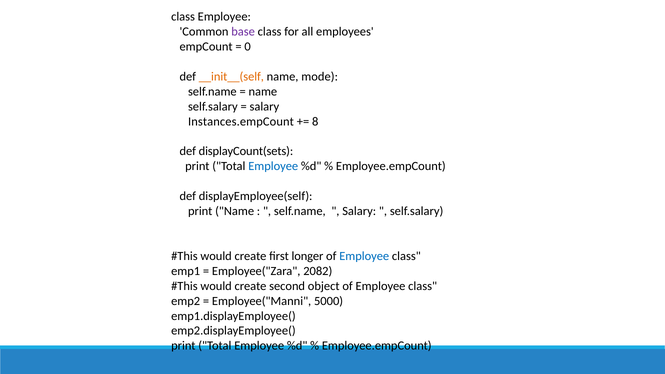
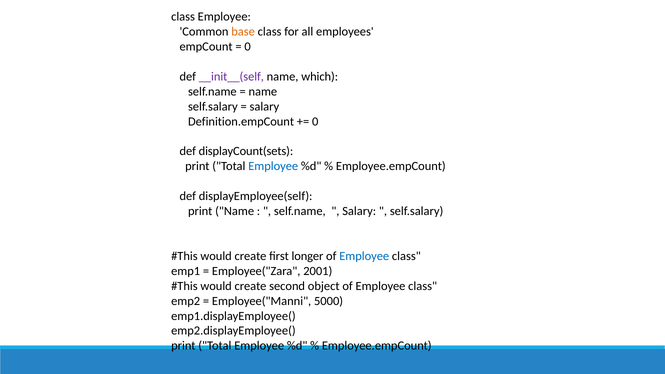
base colour: purple -> orange (243, 32)
__init__(self colour: orange -> purple (231, 77)
mode: mode -> which (320, 77)
Instances.empCount: Instances.empCount -> Definition.empCount (241, 121)
8: 8 -> 0 (315, 121)
2082: 2082 -> 2001 (318, 271)
